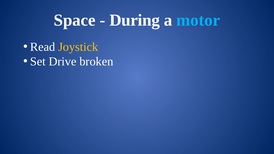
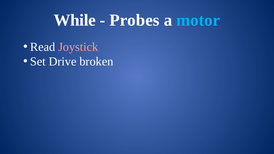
Space: Space -> While (75, 20)
During: During -> Probes (134, 20)
Joystick colour: yellow -> pink (78, 47)
